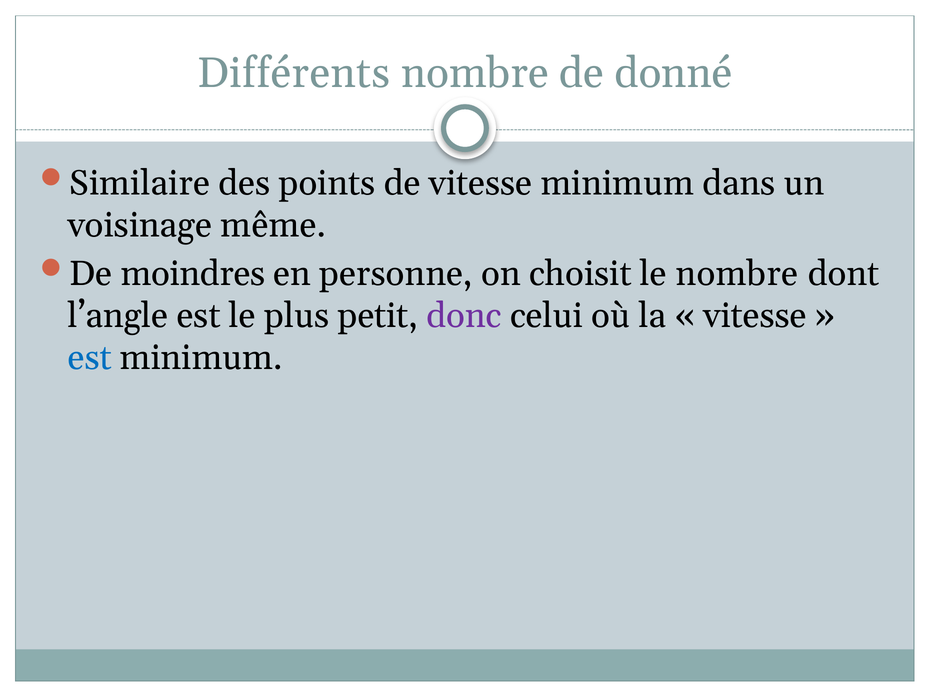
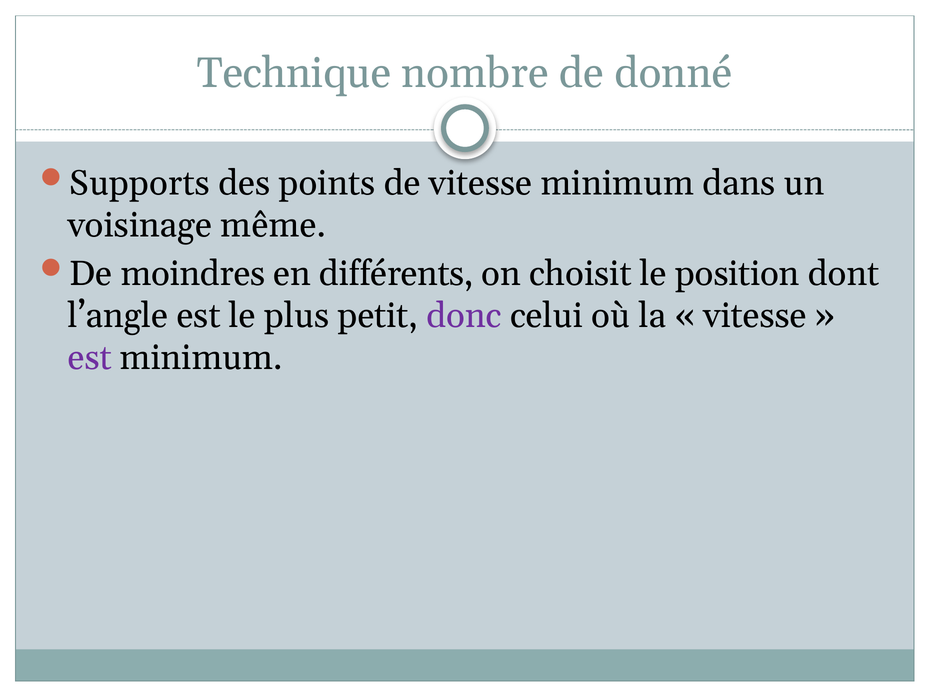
Différents: Différents -> Technique (294, 73)
Similaire: Similaire -> Supports (140, 183)
personne: personne -> différents (396, 274)
le nombre: nombre -> position (737, 274)
est colour: blue -> purple (90, 358)
